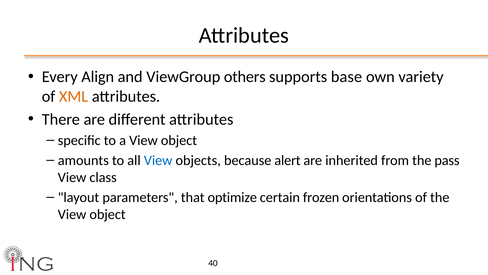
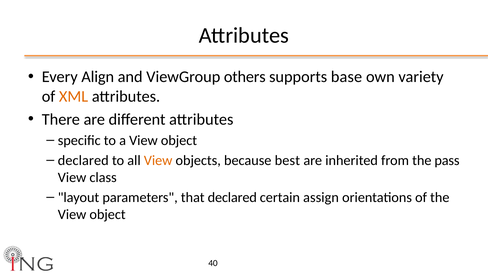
amounts: amounts -> declared (83, 160)
View colour: blue -> orange (158, 160)
alert: alert -> best (287, 160)
that optimize: optimize -> declared (232, 197)
frozen: frozen -> assign (321, 197)
